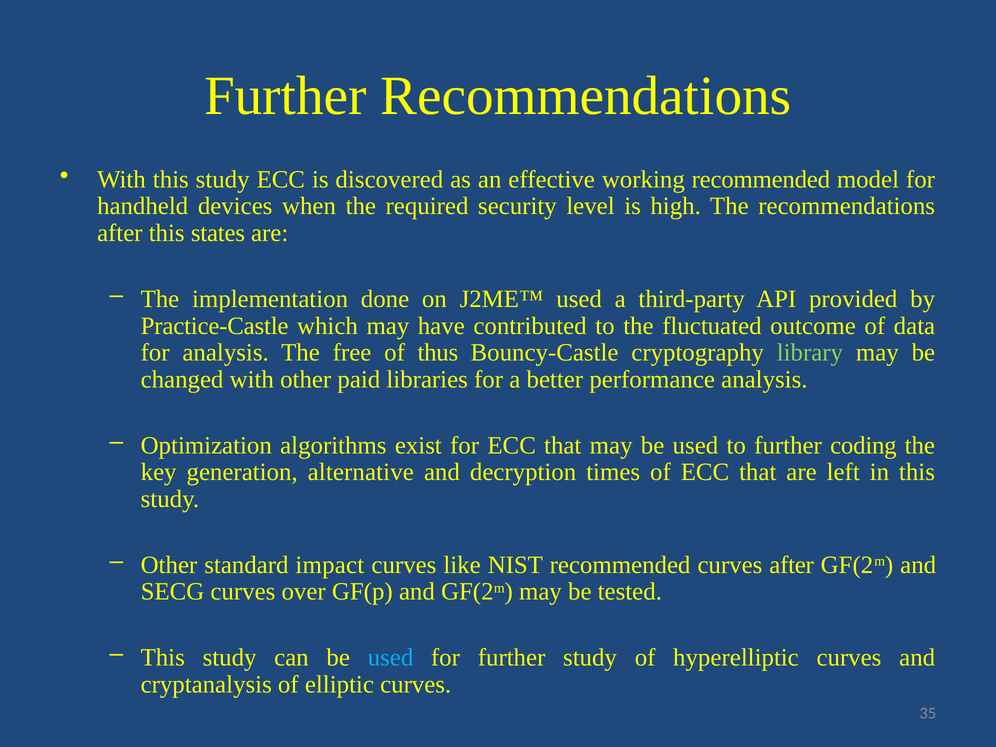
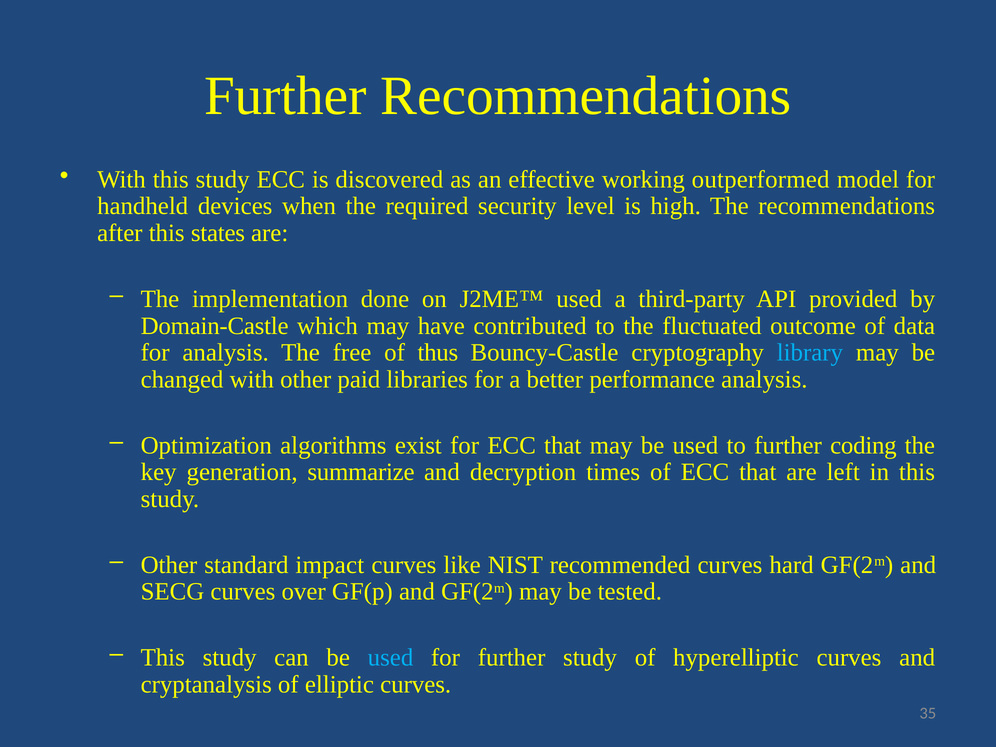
working recommended: recommended -> outperformed (761, 179)
Practice-Castle: Practice-Castle -> Domain-Castle (215, 326)
library colour: light green -> light blue (810, 353)
alternative: alternative -> summarize (361, 472)
curves after: after -> hard (792, 565)
